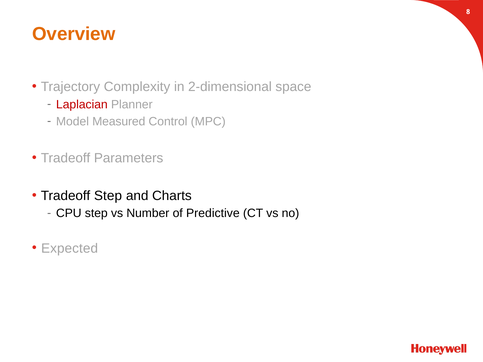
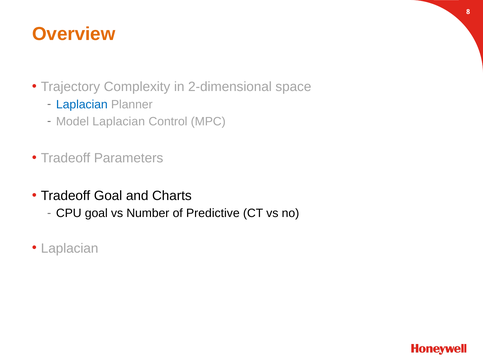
Laplacian colour: red -> blue (82, 105)
Model Measured: Measured -> Laplacian (119, 121)
Tradeoff Step: Step -> Goal (108, 196)
CPU step: step -> goal (96, 213)
Expected: Expected -> Laplacian (70, 248)
